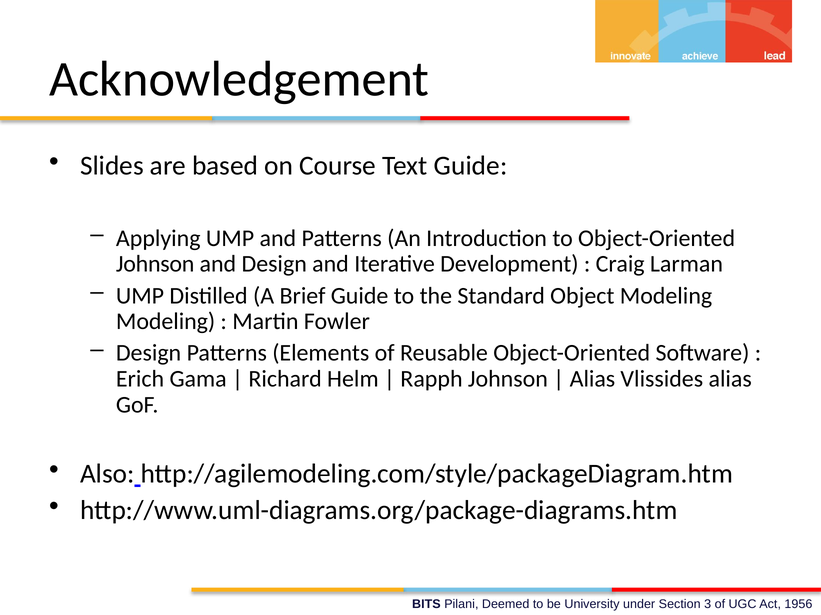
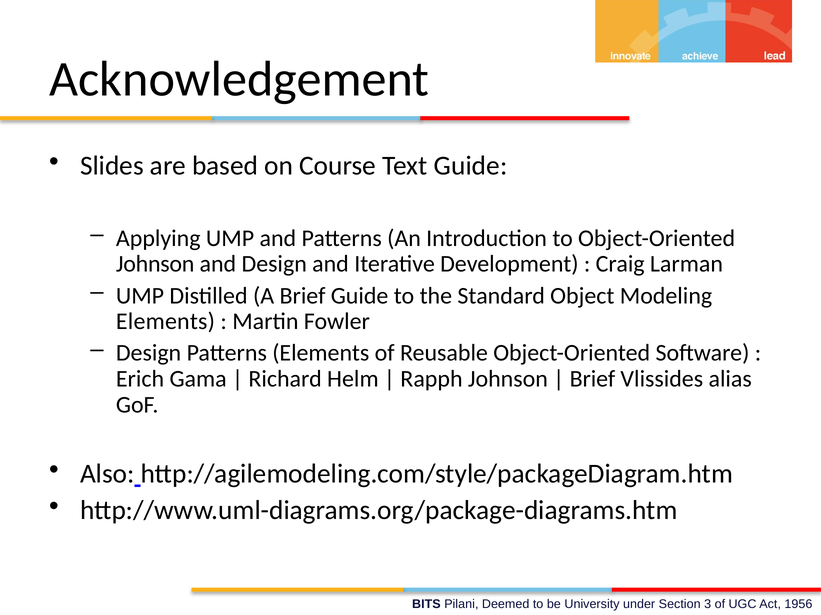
Modeling: Modeling -> Elements (165, 322)
Alias: Alias -> Brief (592, 379)
